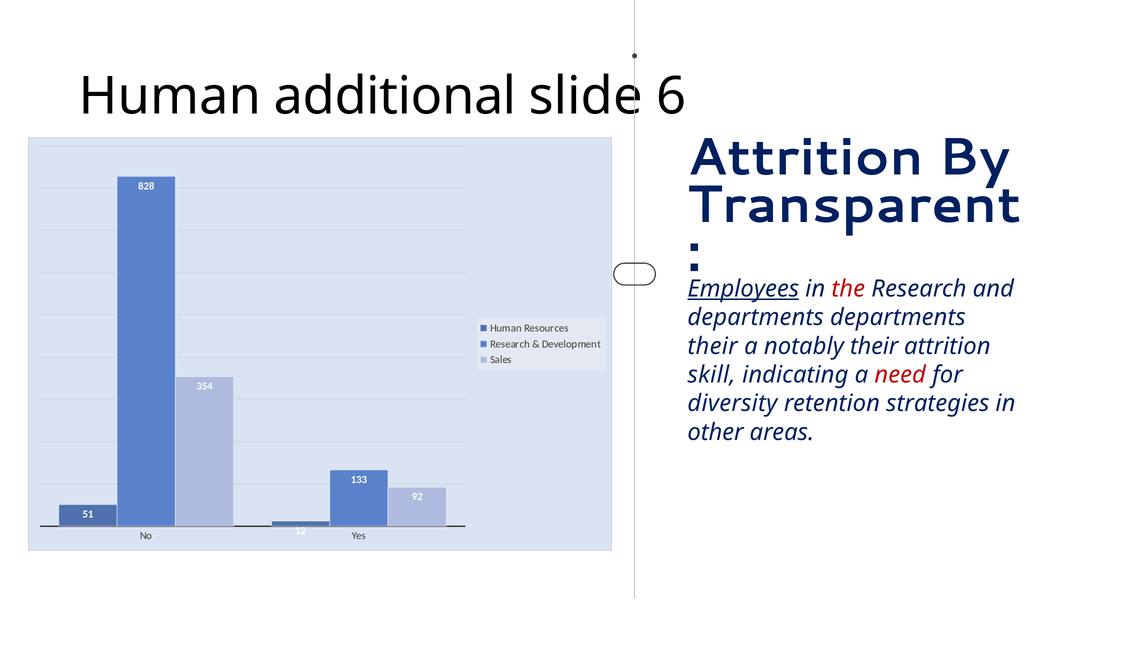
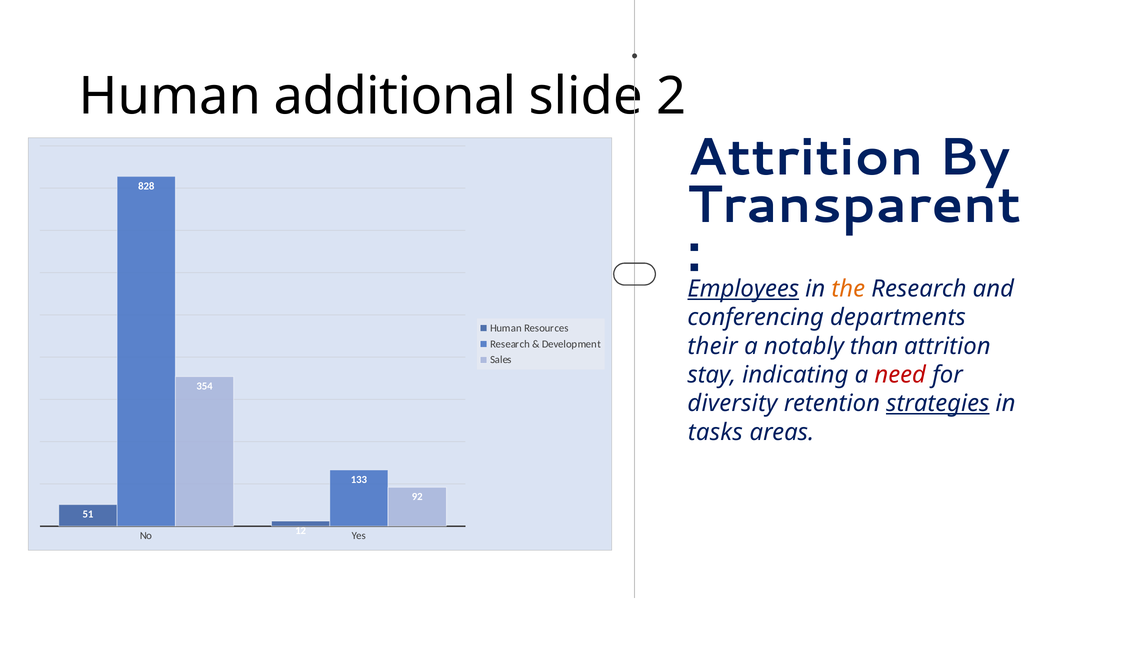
6: 6 -> 2 (671, 96)
the colour: red -> orange (848, 289)
departments: departments -> conferencing (756, 317)
notably their: their -> than (874, 346)
skill: skill -> stay (712, 375)
strategies underline: none -> present (938, 403)
other: other -> tasks (715, 432)
